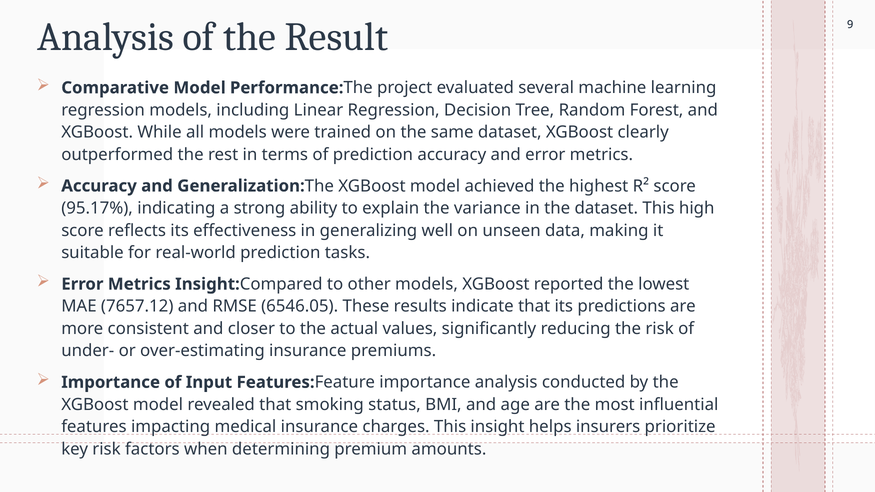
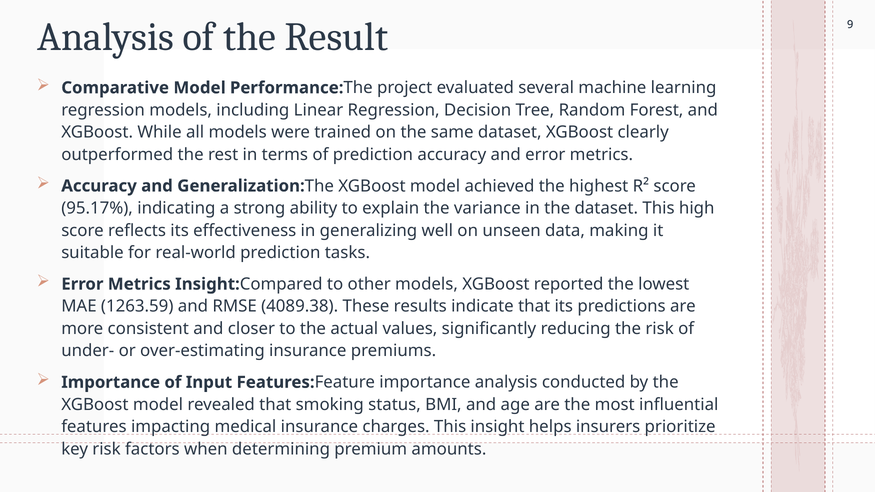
7657.12: 7657.12 -> 1263.59 (137, 306)
6546.05: 6546.05 -> 4089.38 (300, 306)
